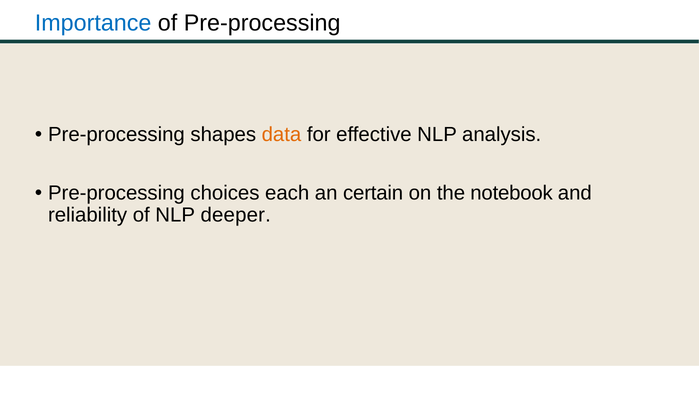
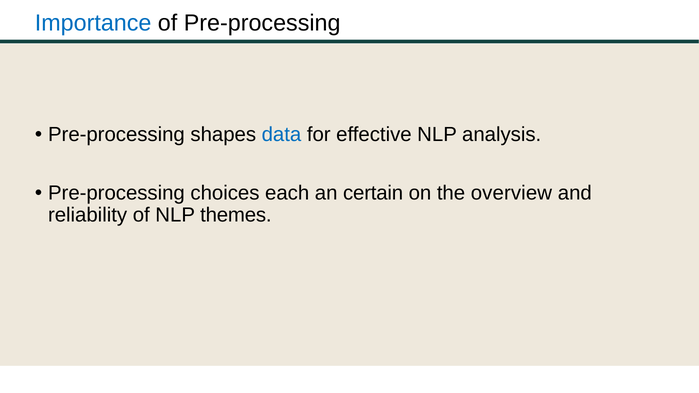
data colour: orange -> blue (281, 135)
notebook: notebook -> overview (511, 193)
deeper: deeper -> themes (236, 215)
